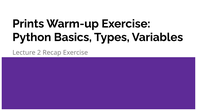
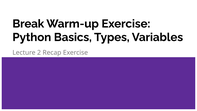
Prints: Prints -> Break (28, 24)
